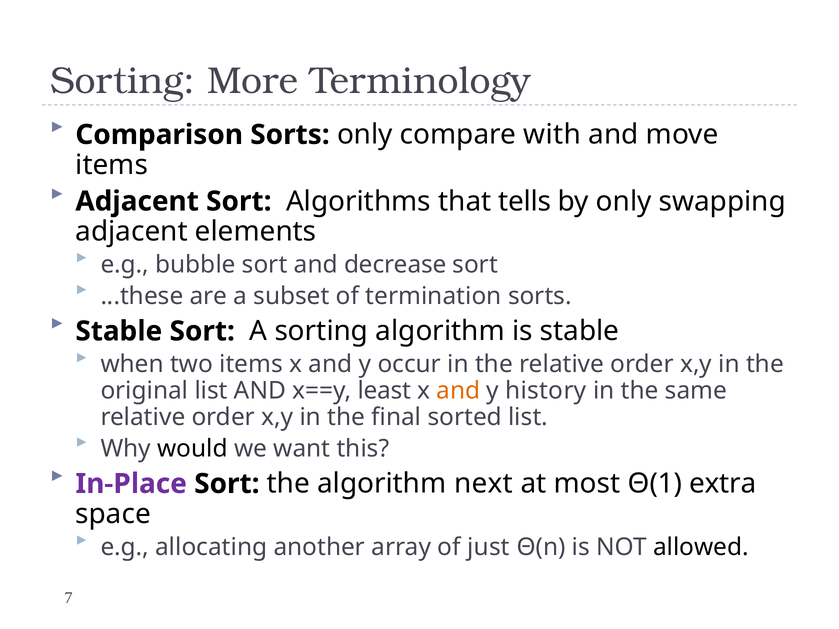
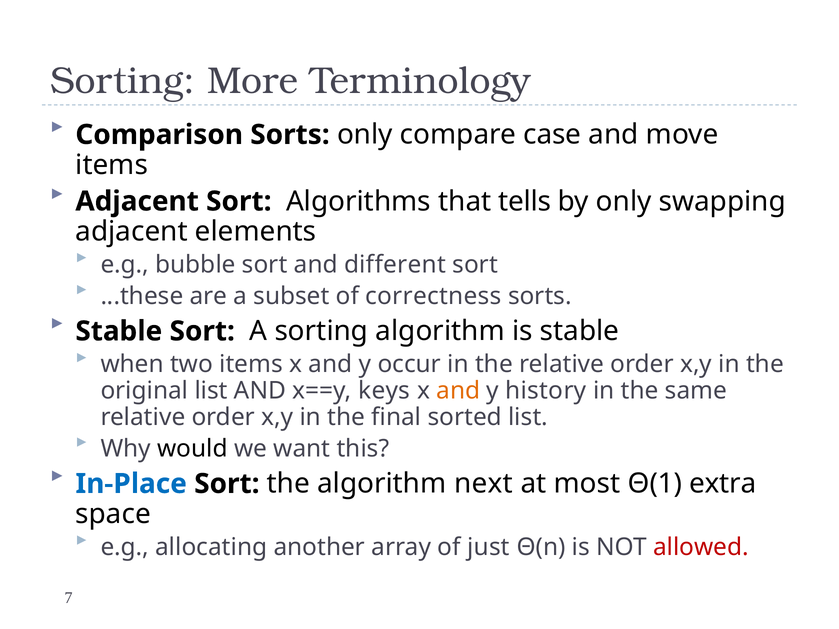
with: with -> case (552, 135)
decrease: decrease -> different (395, 265)
termination: termination -> correctness (433, 296)
least: least -> keys (384, 391)
In-Place colour: purple -> blue (131, 484)
allowed colour: black -> red (701, 547)
